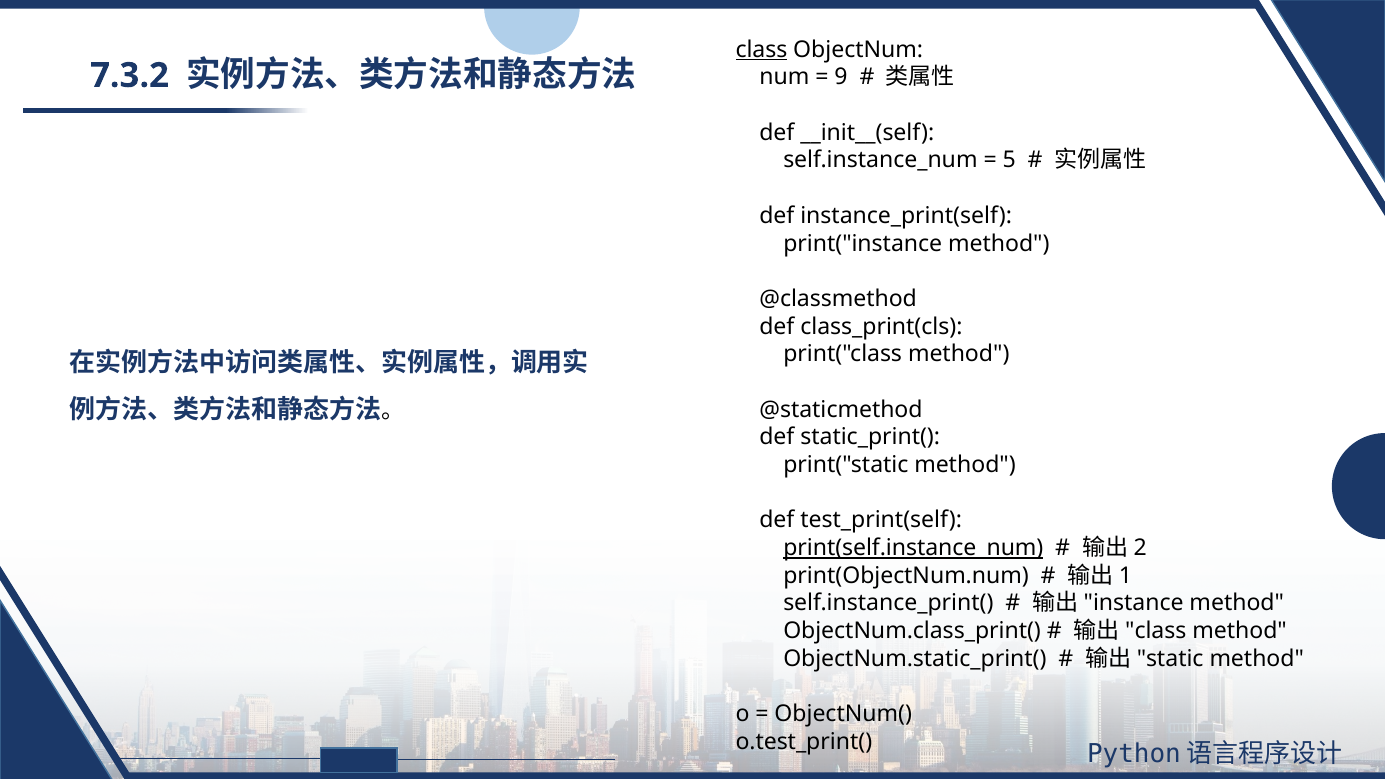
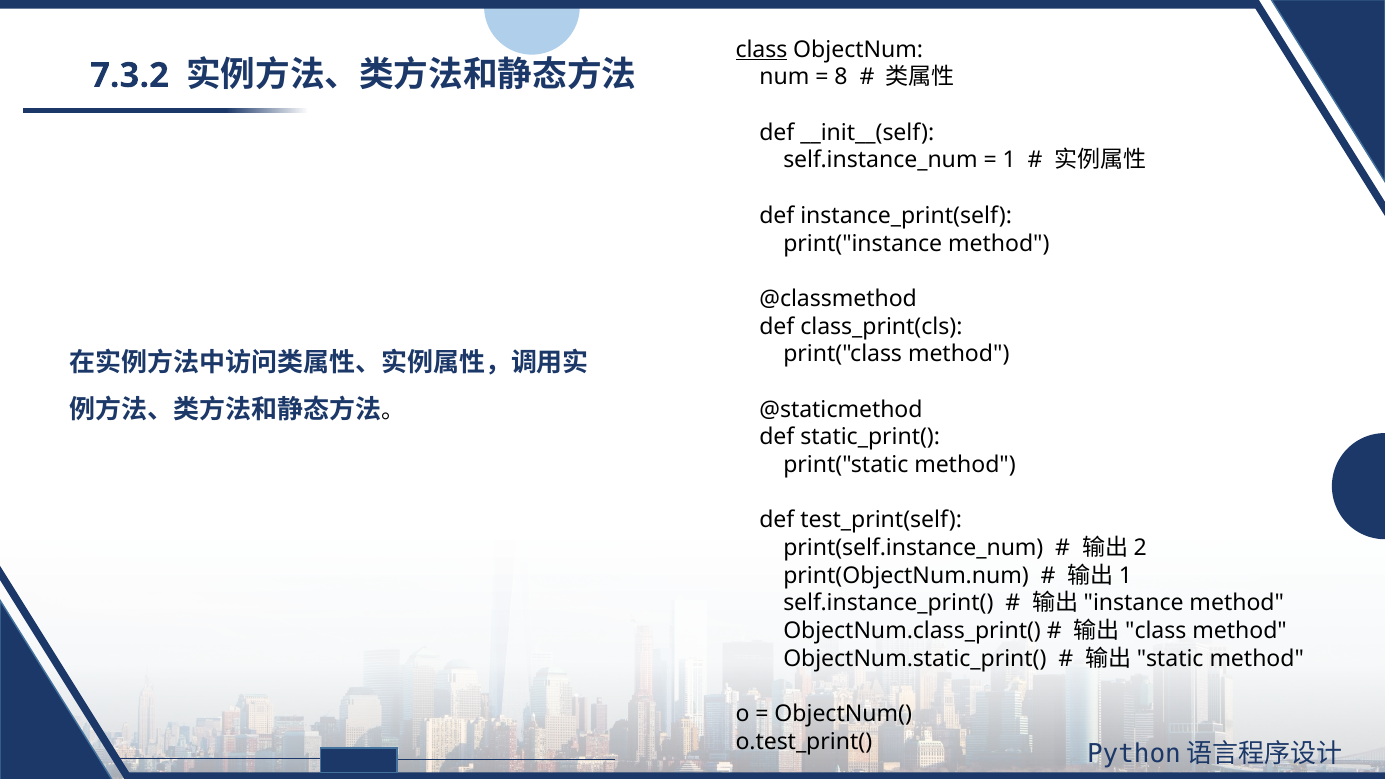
9: 9 -> 8 (841, 77)
5: 5 -> 1 (1009, 160)
print(self.instance_num underline: present -> none (913, 548)
